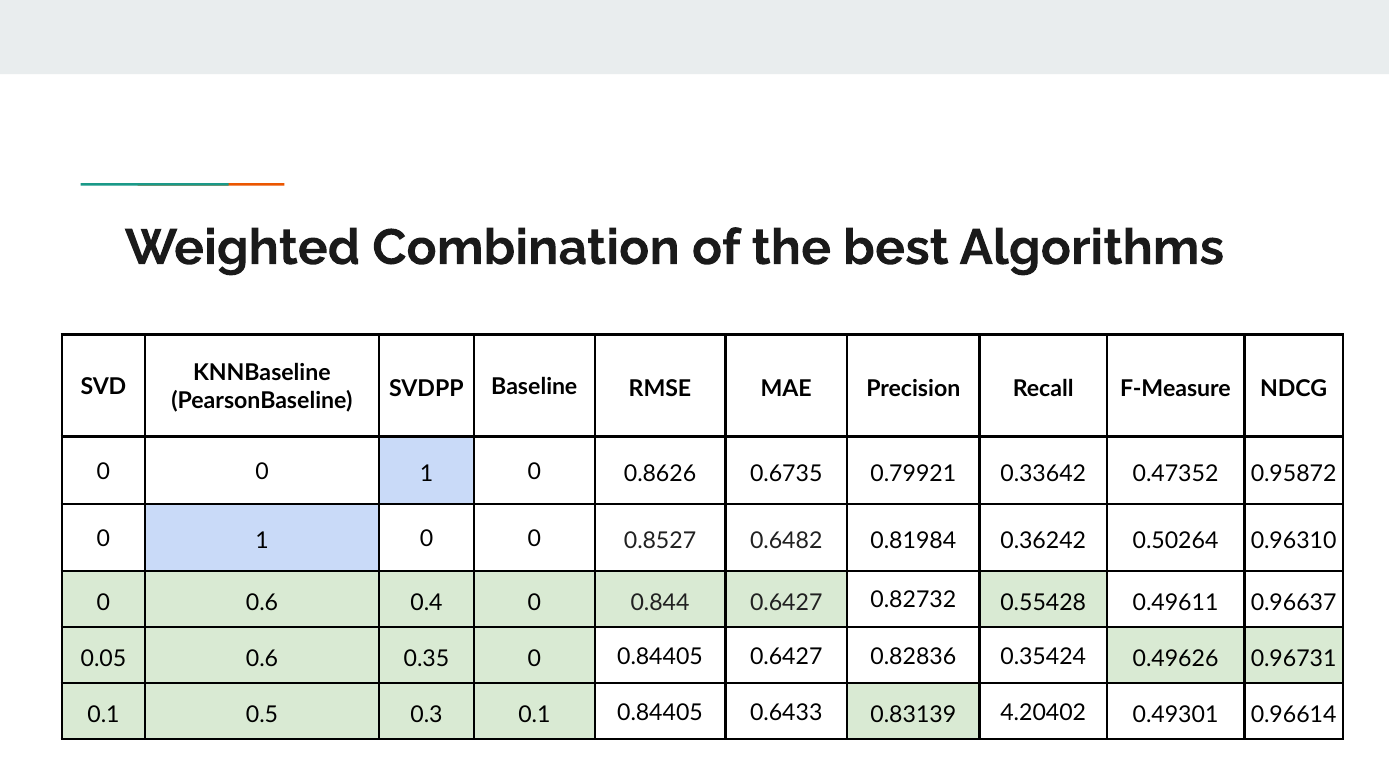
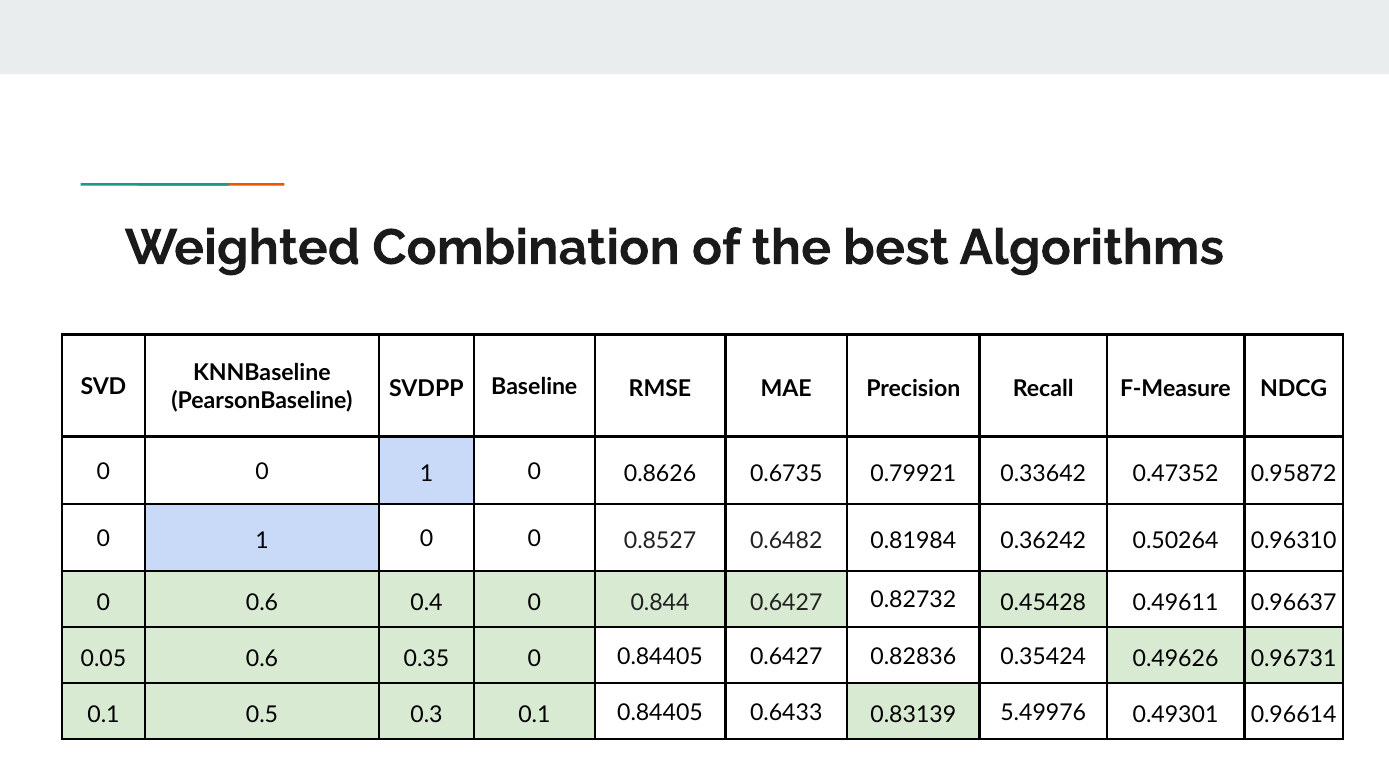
0.55428: 0.55428 -> 0.45428 (1043, 603)
4.20402: 4.20402 -> 5.49976 (1043, 713)
